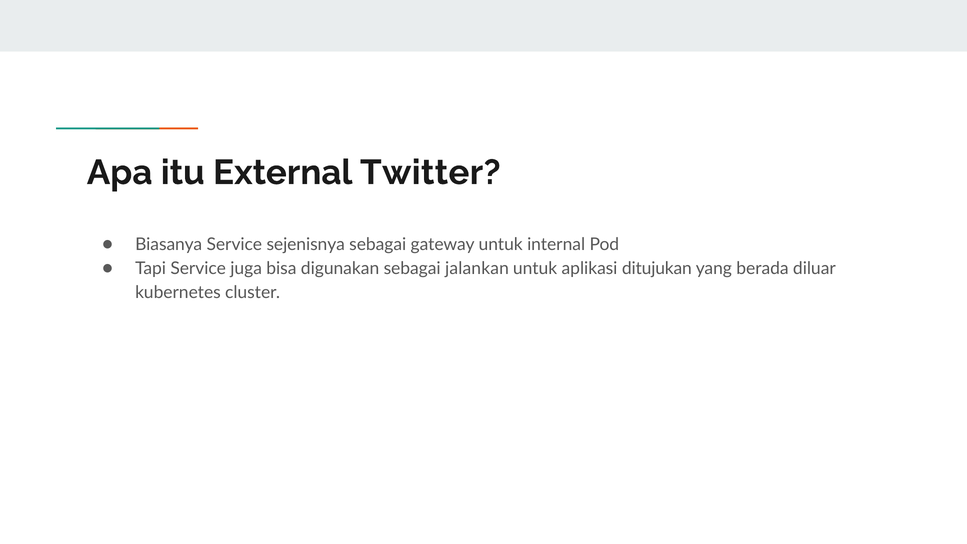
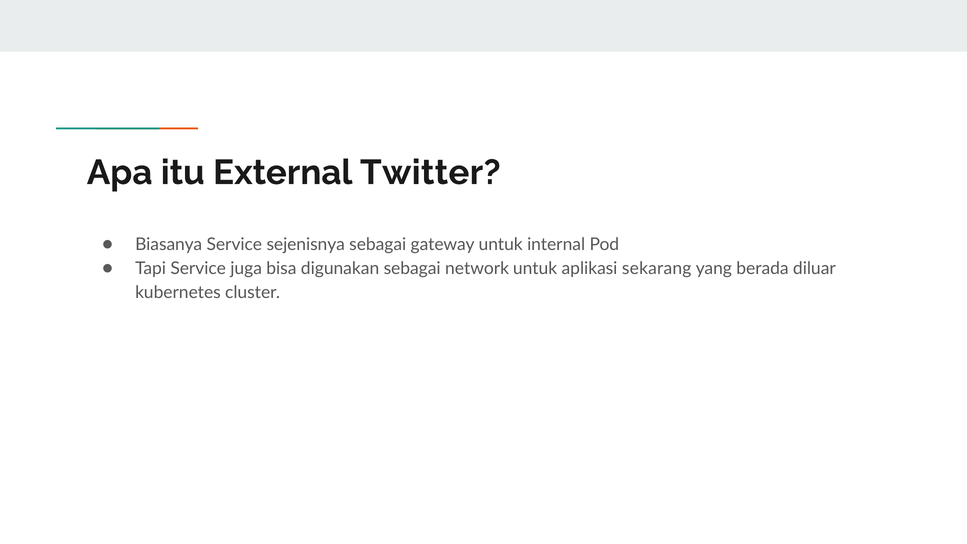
jalankan: jalankan -> network (477, 268)
ditujukan: ditujukan -> sekarang (657, 268)
